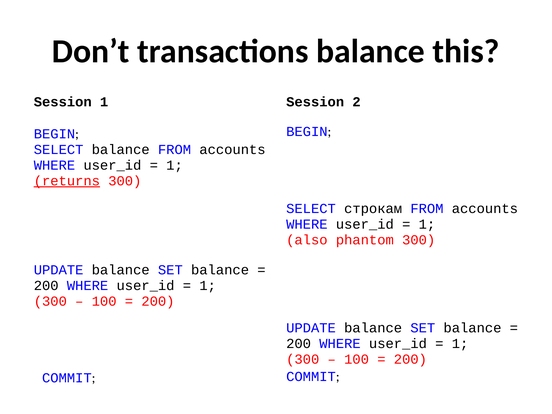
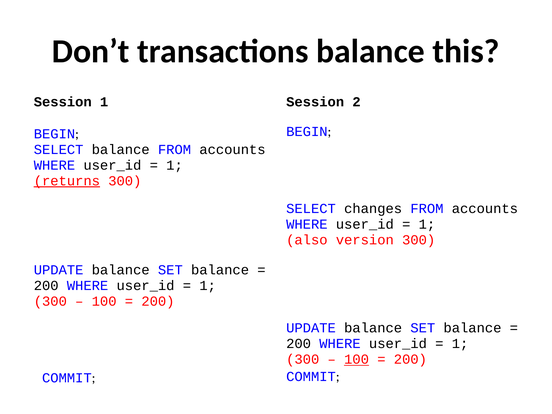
строкам: строкам -> changes (373, 209)
phantom: phantom -> version (365, 240)
100 underline: none -> present (357, 359)
